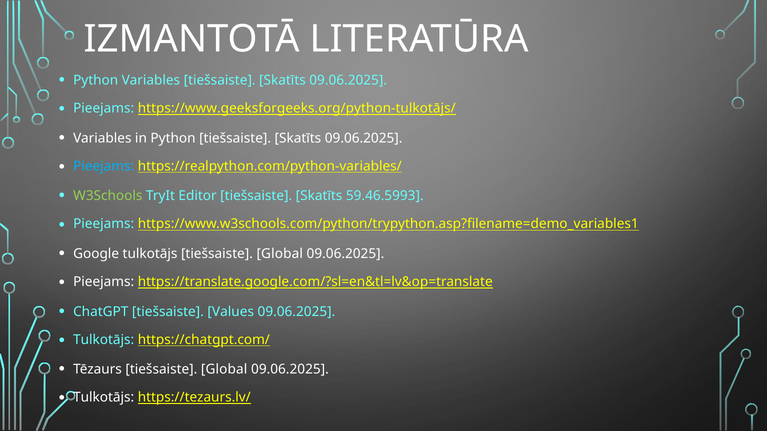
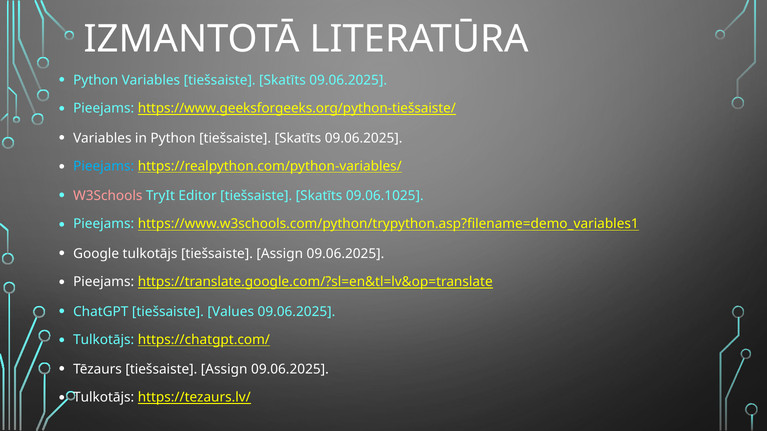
https://www.geeksforgeeks.org/python-tulkotājs/: https://www.geeksforgeeks.org/python-tulkotājs/ -> https://www.geeksforgeeks.org/python-tiešsaiste/ (297, 108)
W3Schools colour: light green -> pink (108, 196)
59.46.5993: 59.46.5993 -> 09.06.1025 (385, 196)
tulkotājs tiešsaiste Global: Global -> Assign (280, 254)
Tēzaurs tiešsaiste Global: Global -> Assign (224, 370)
